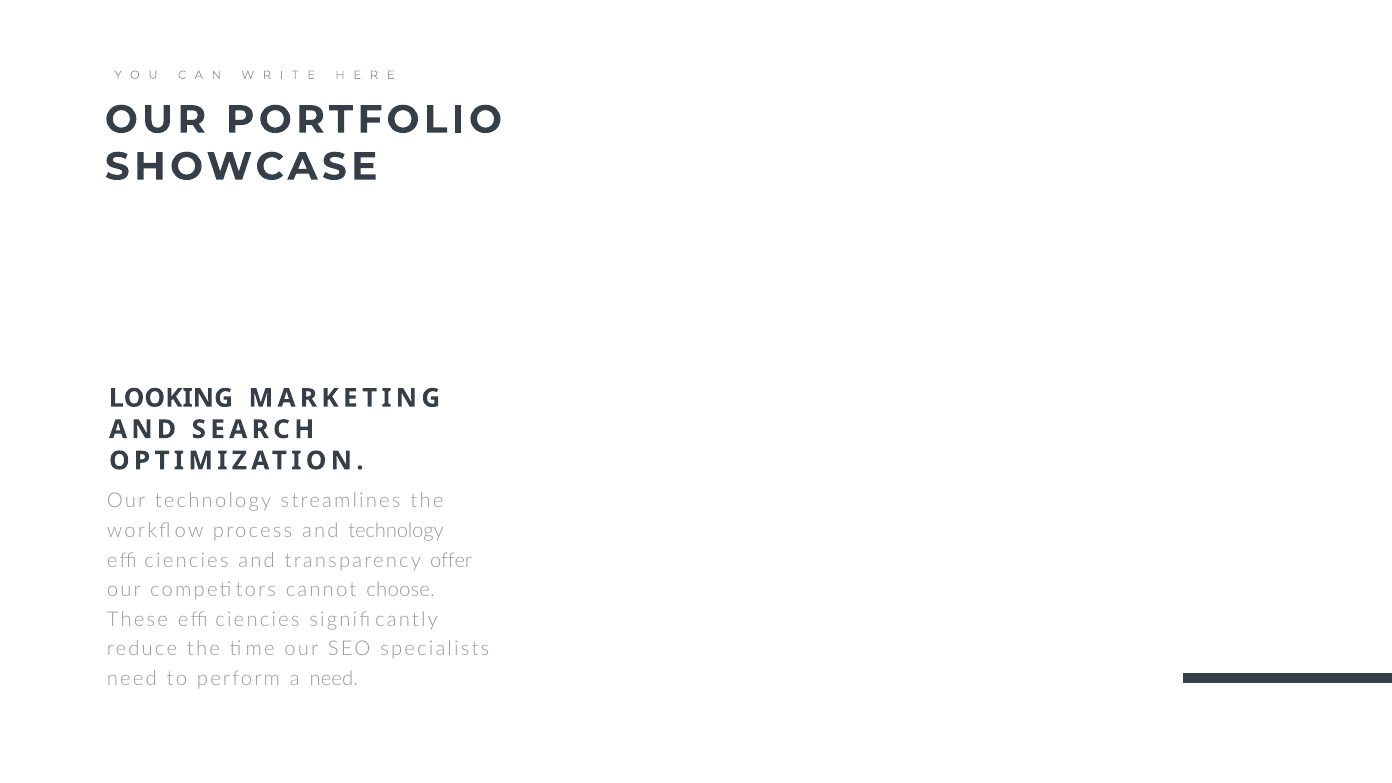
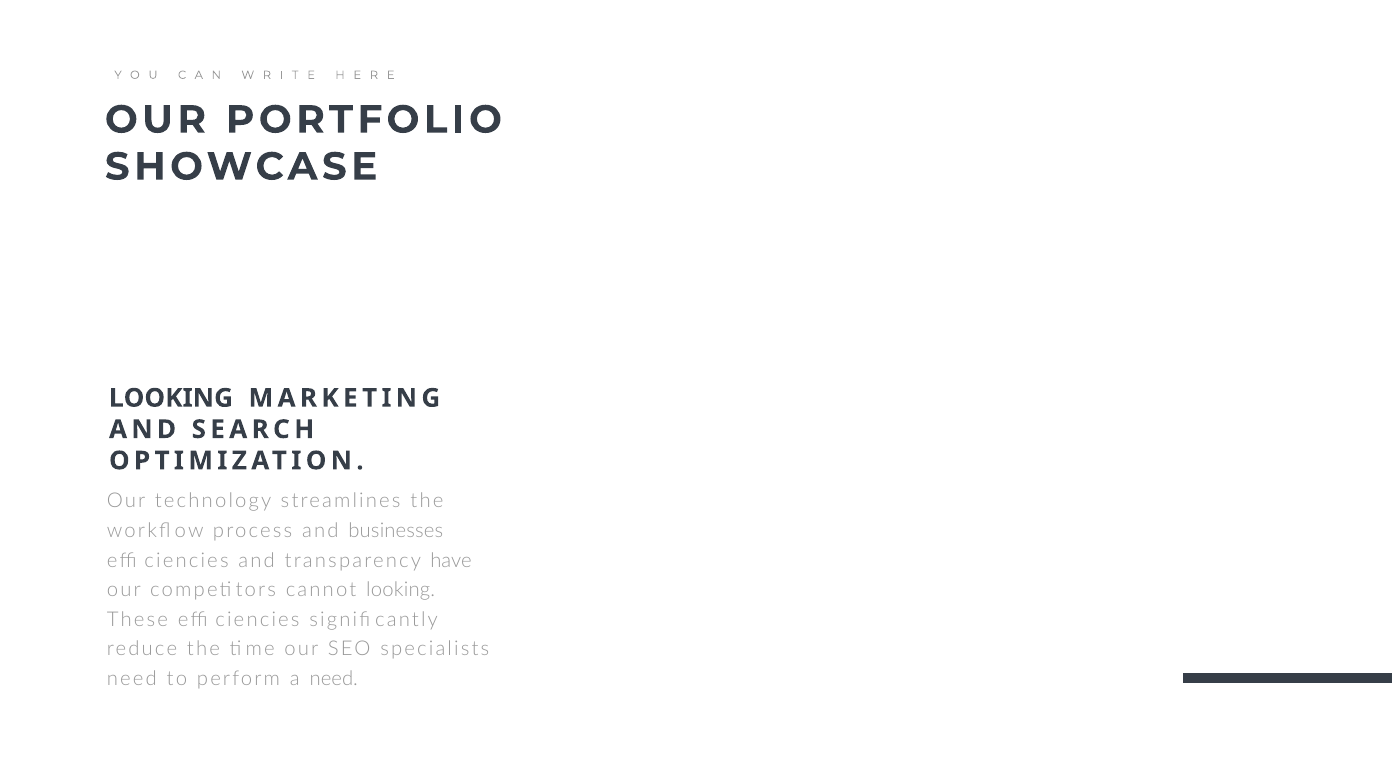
and technology: technology -> businesses (396, 531)
offer: offer -> have (451, 561)
cannot choose: choose -> looking (401, 590)
